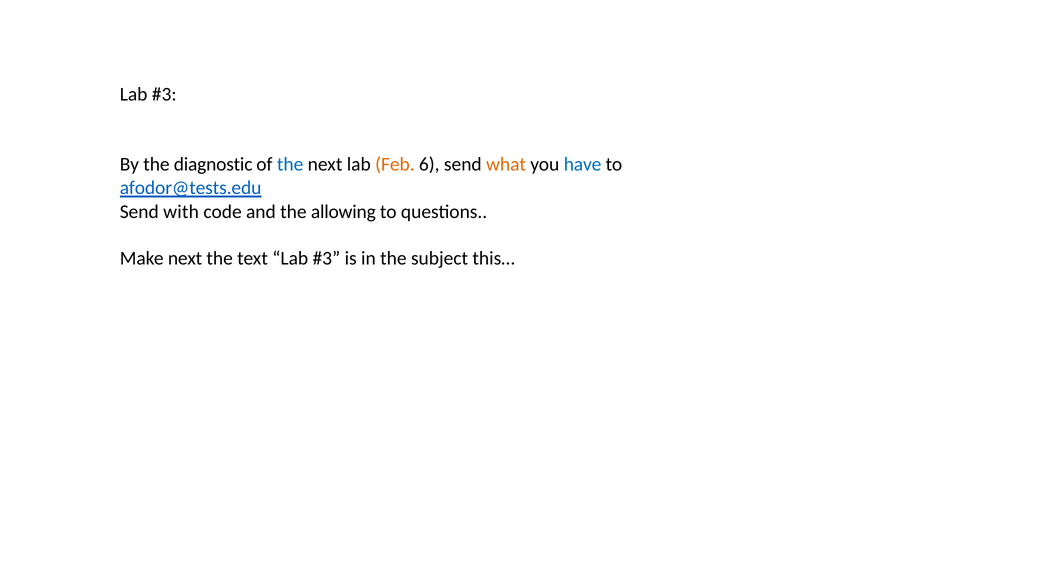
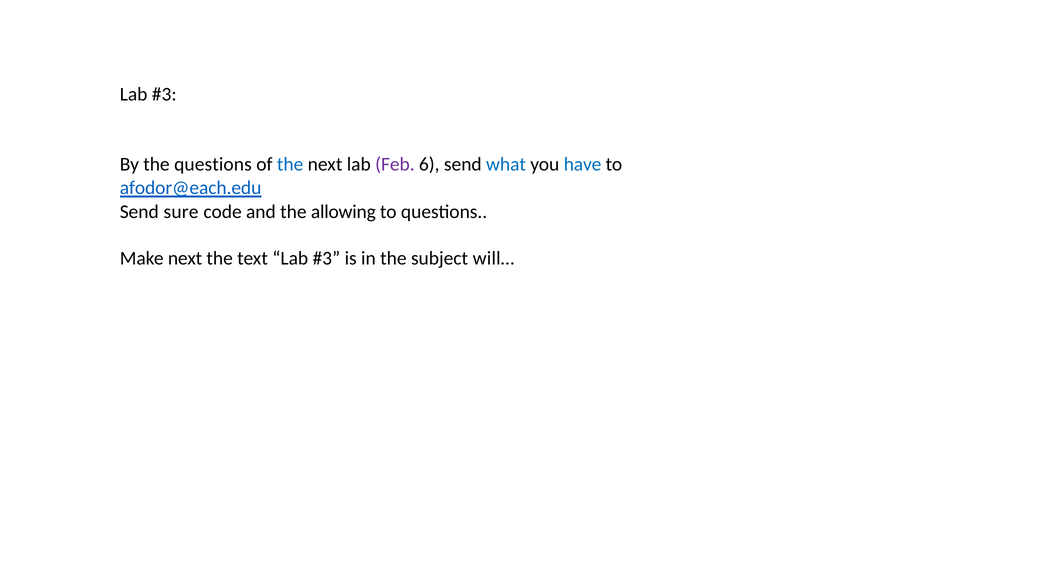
the diagnostic: diagnostic -> questions (213, 165)
Feb colour: orange -> purple (395, 165)
what colour: orange -> blue (506, 165)
afodor@tests.edu: afodor@tests.edu -> afodor@each.edu (191, 188)
with: with -> sure (181, 212)
this…: this… -> will… (494, 259)
